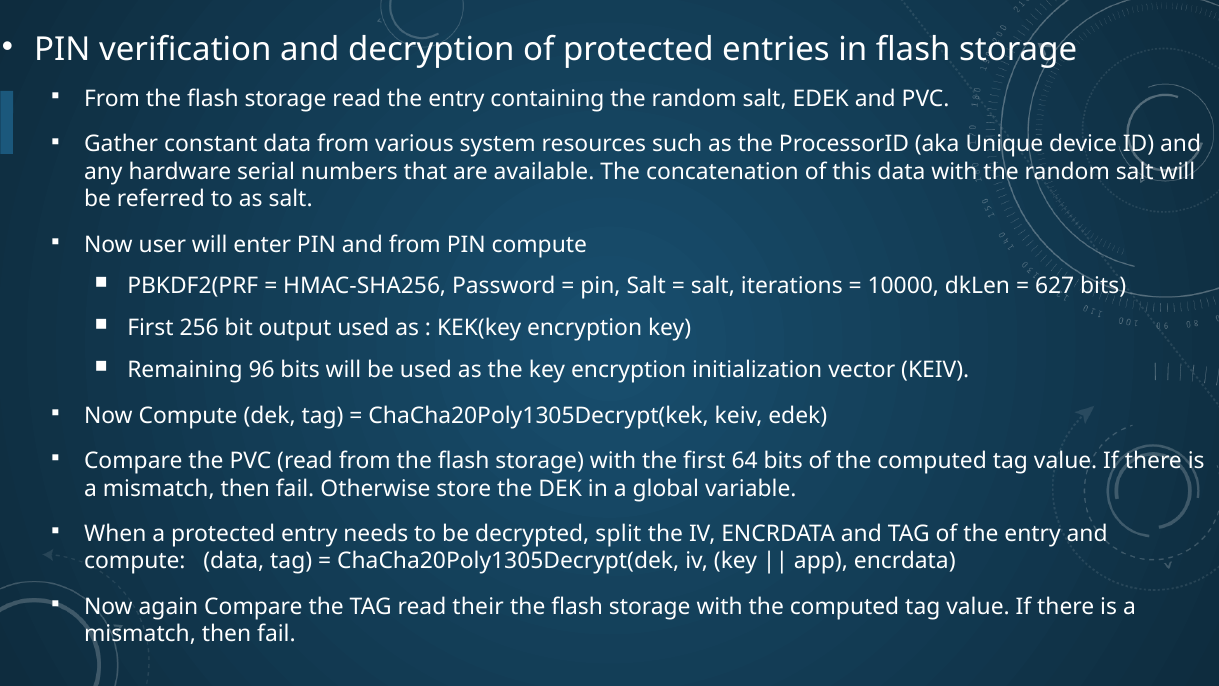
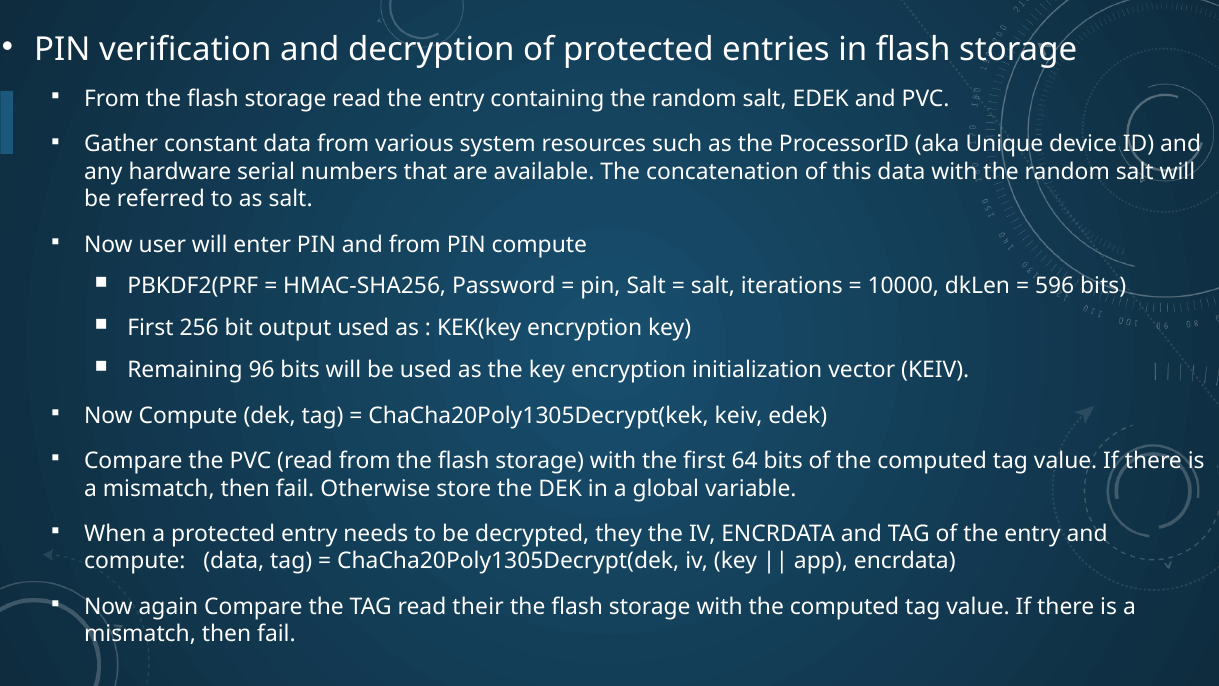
627: 627 -> 596 (1055, 286)
split: split -> they (619, 534)
